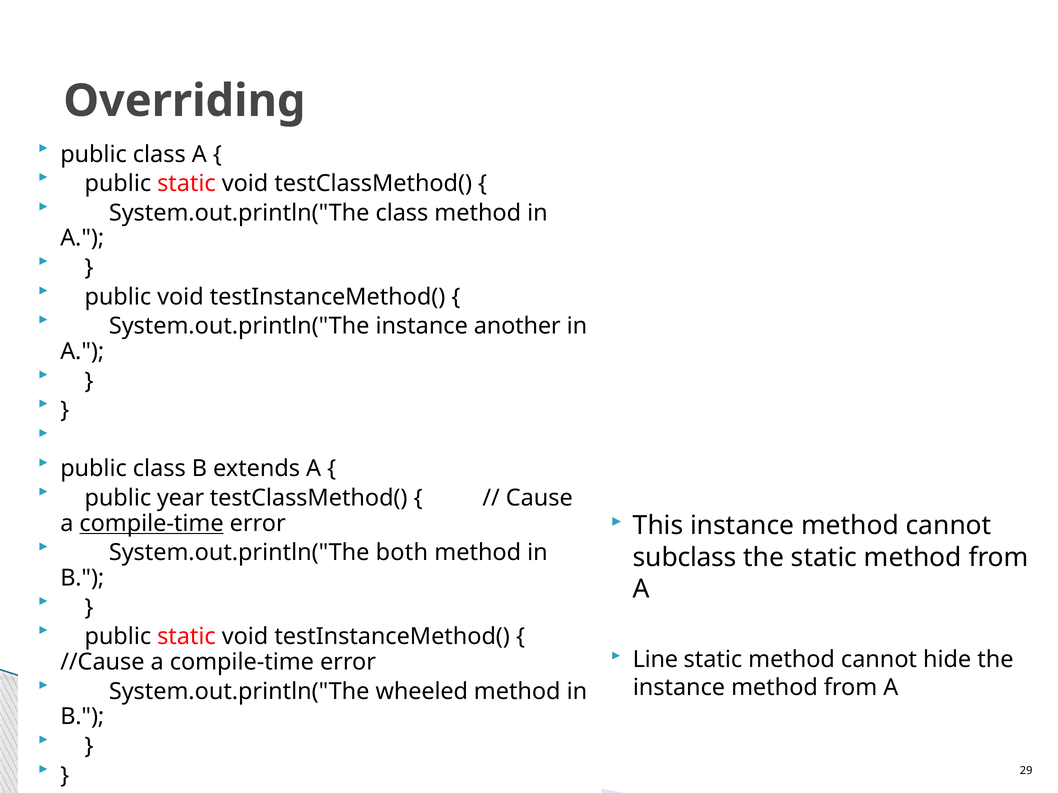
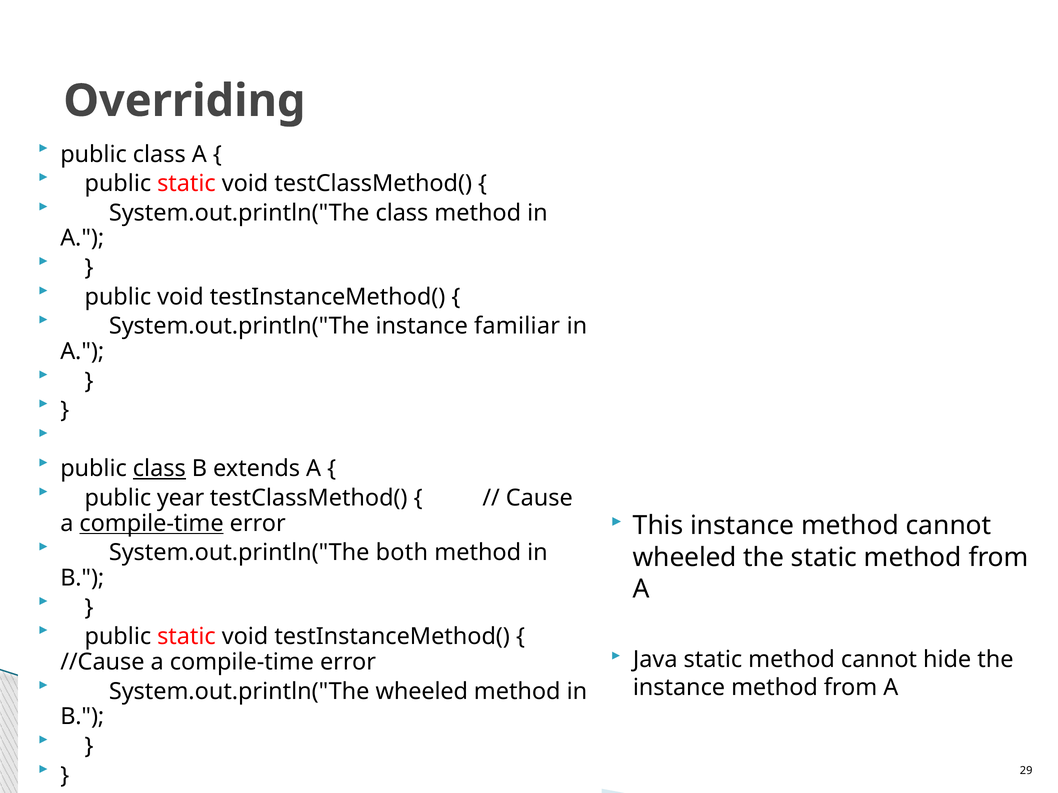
another: another -> familiar (517, 326)
class underline: none -> present (159, 469)
subclass: subclass -> wheeled (685, 558)
Line: Line -> Java (655, 660)
